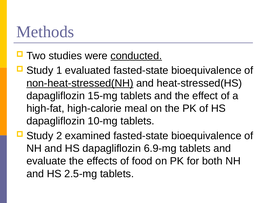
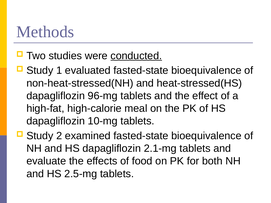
non-heat-stressed(NH underline: present -> none (80, 83)
15-mg: 15-mg -> 96-mg (103, 96)
6.9-mg: 6.9-mg -> 2.1-mg (160, 149)
